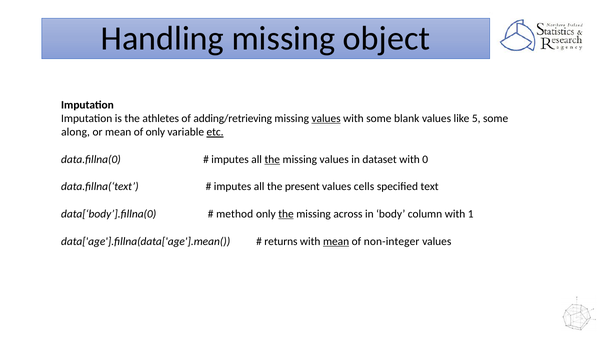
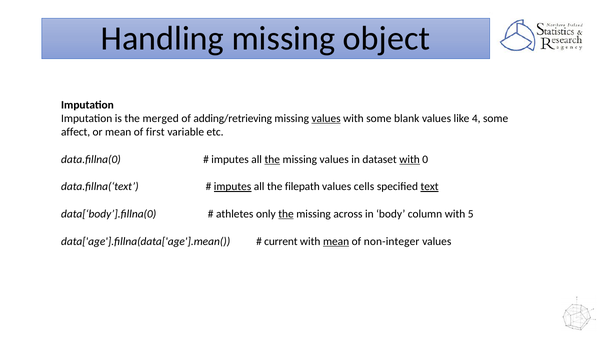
athletes: athletes -> merged (161, 119)
5: 5 -> 4 (476, 119)
along: along -> affect (76, 132)
of only: only -> first (155, 132)
etc underline: present -> none (215, 132)
with underline: none -> present (410, 160)
imputes underline: none -> present (233, 187)
present: present -> filepath (302, 187)
text underline: none -> present (430, 187)
method: method -> athletes (235, 214)
1: 1 -> 5 (471, 214)
returns: returns -> current (281, 242)
